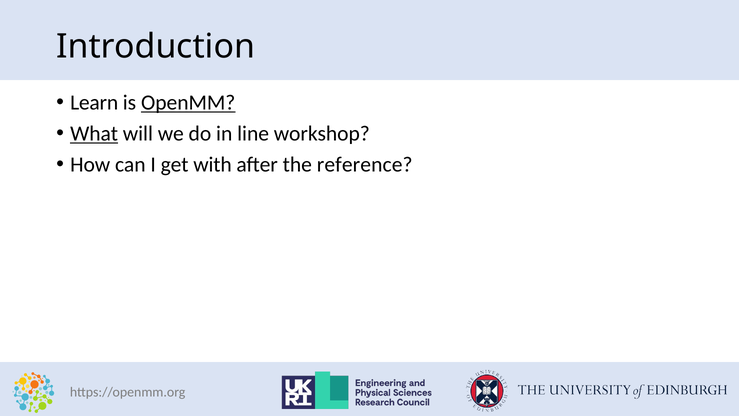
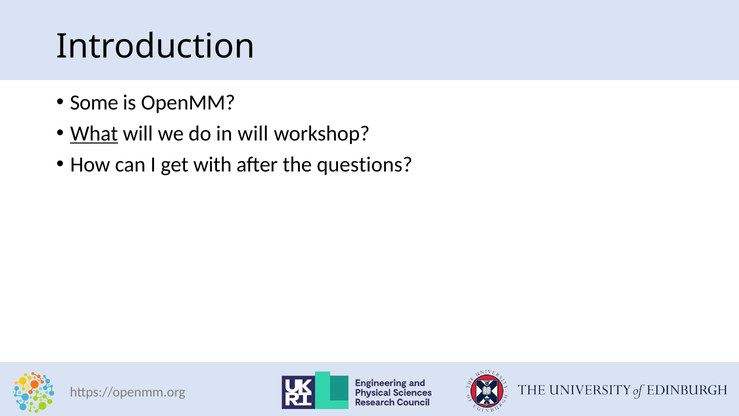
Learn: Learn -> Some (94, 103)
OpenMM underline: present -> none (188, 103)
in line: line -> will (253, 134)
reference: reference -> questions (365, 165)
